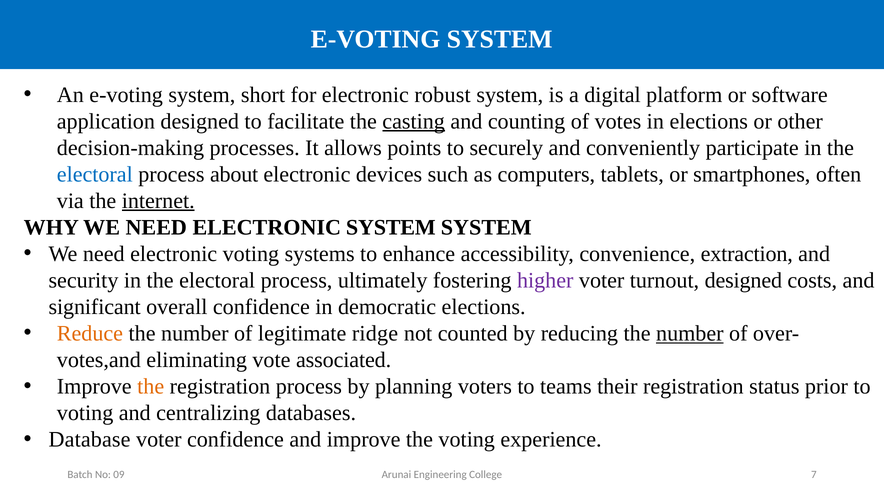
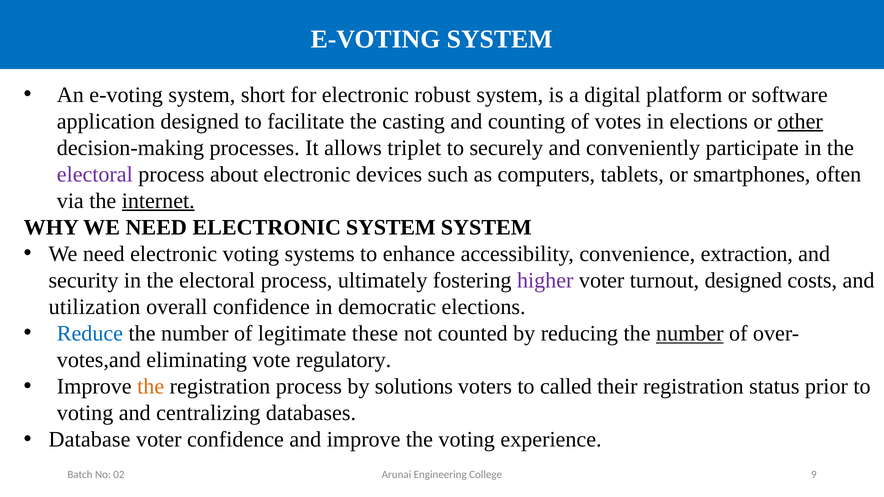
casting underline: present -> none (414, 121)
other underline: none -> present (800, 121)
points: points -> triplet (414, 148)
electoral colour: blue -> purple (95, 174)
significant: significant -> utilization (94, 307)
Reduce colour: orange -> blue (90, 334)
ridge: ridge -> these (375, 334)
associated: associated -> regulatory (344, 360)
planning: planning -> solutions (414, 387)
teams: teams -> called (566, 387)
7: 7 -> 9 (814, 475)
09: 09 -> 02 (119, 475)
